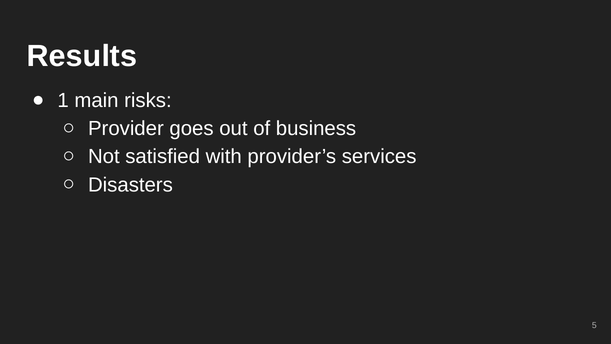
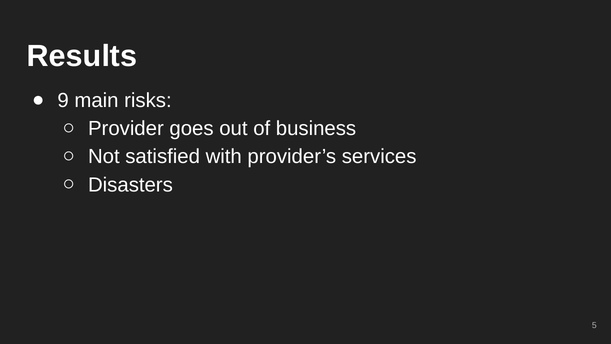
1: 1 -> 9 (63, 100)
